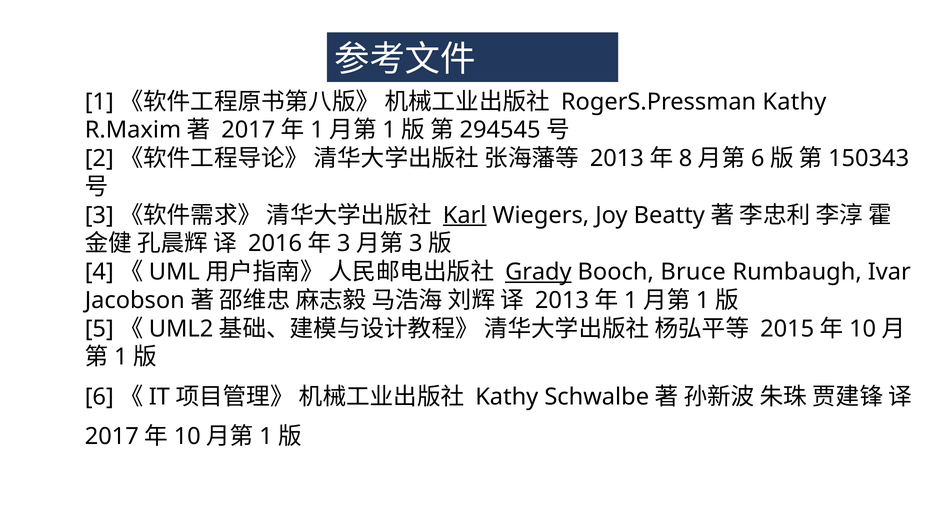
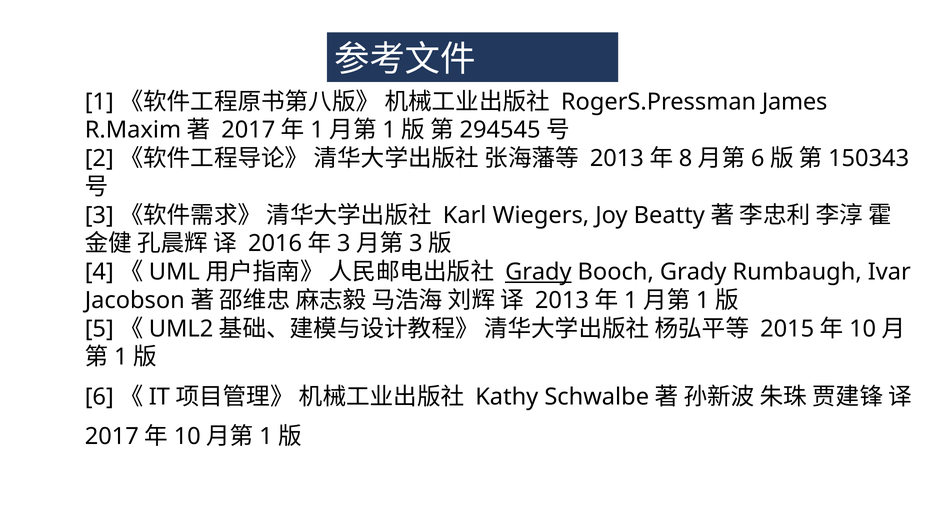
RogerS.Pressman Kathy: Kathy -> James (795, 102)
Karl underline: present -> none (465, 215)
Booch Bruce: Bruce -> Grady (693, 272)
